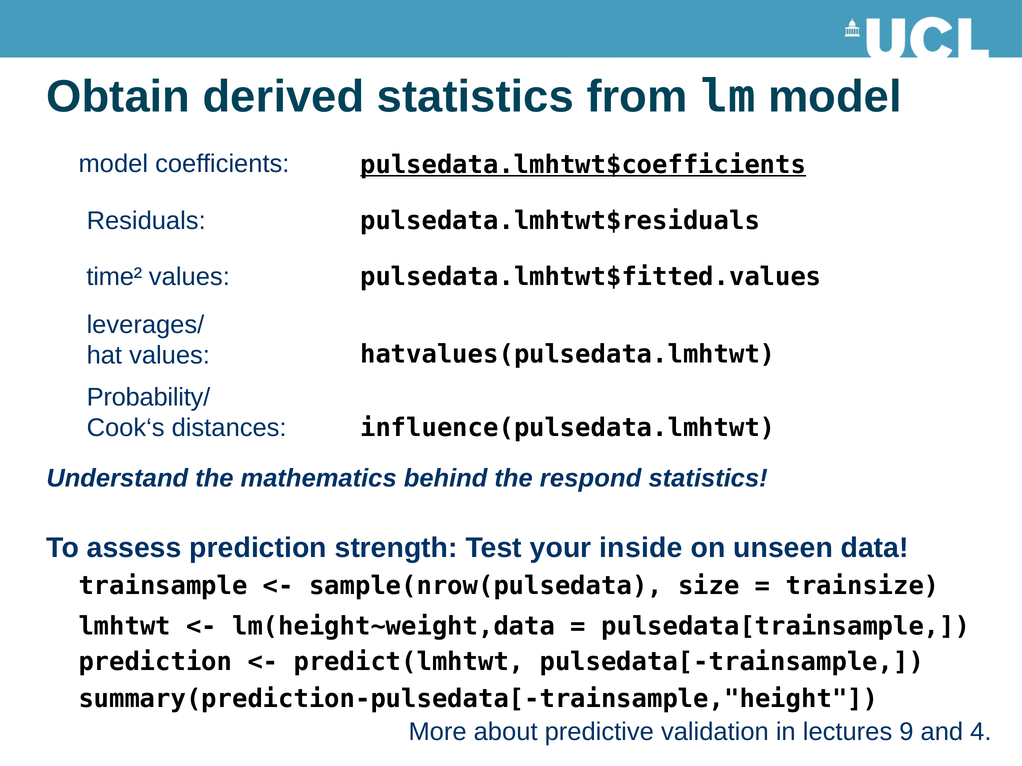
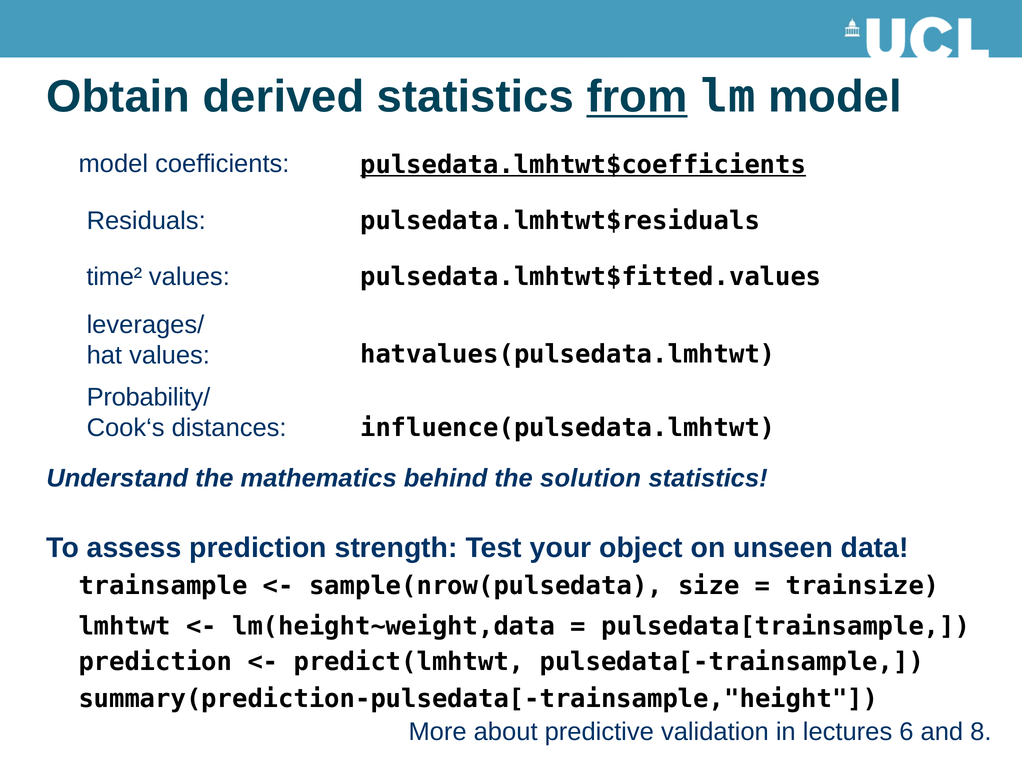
from underline: none -> present (637, 97)
respond: respond -> solution (591, 479)
inside: inside -> object (641, 548)
9: 9 -> 6 (906, 732)
4: 4 -> 8 (981, 732)
